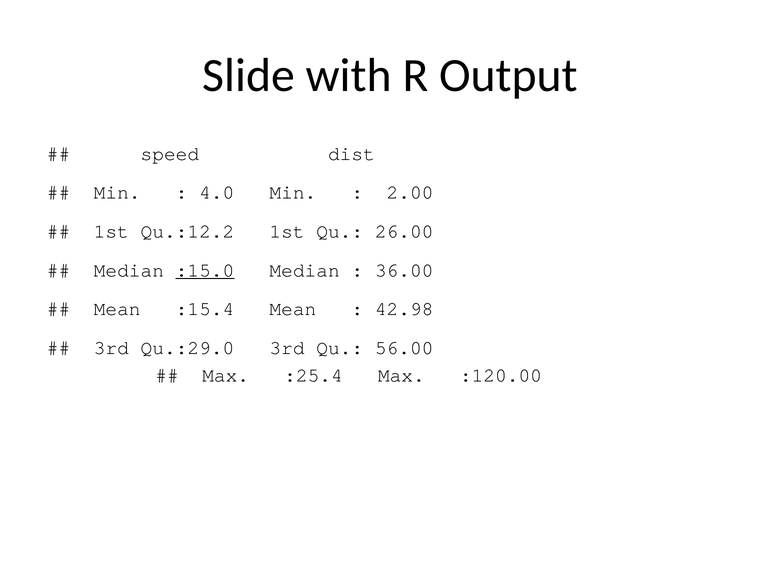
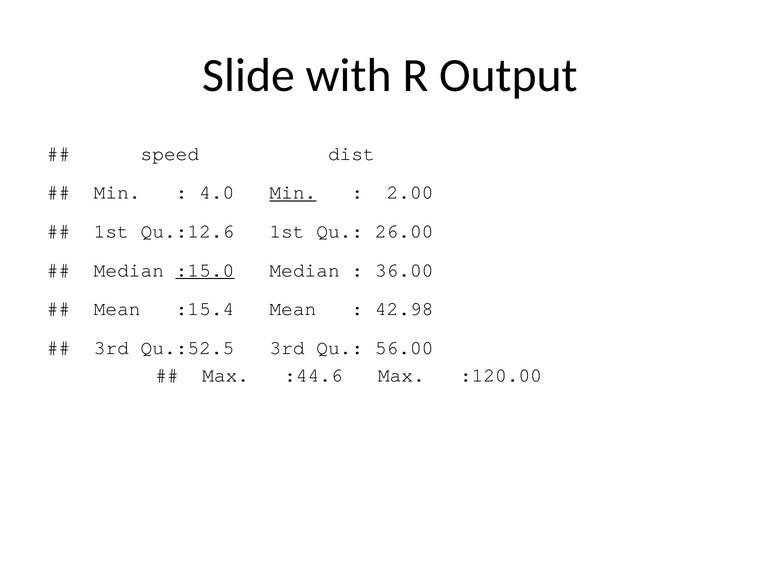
Min underline: none -> present (293, 192)
Qu.:12.2: Qu.:12.2 -> Qu.:12.6 (187, 231)
Qu.:29.0: Qu.:29.0 -> Qu.:52.5 (187, 348)
:25.4: :25.4 -> :44.6 (313, 375)
